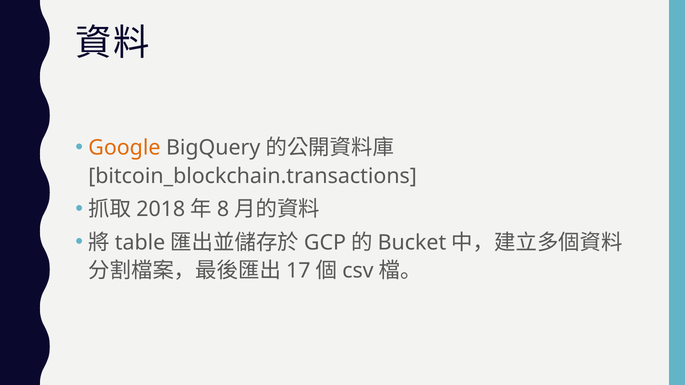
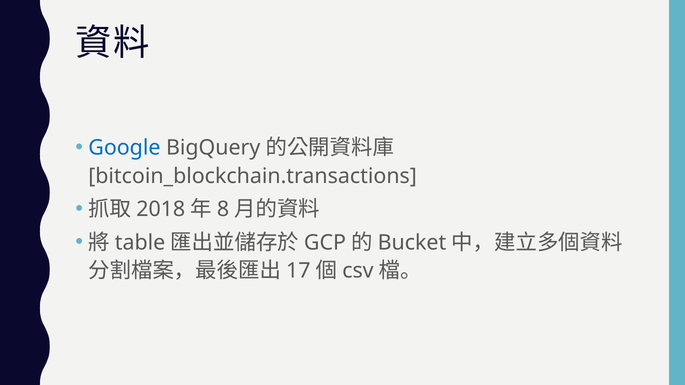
Google colour: orange -> blue (124, 148)
